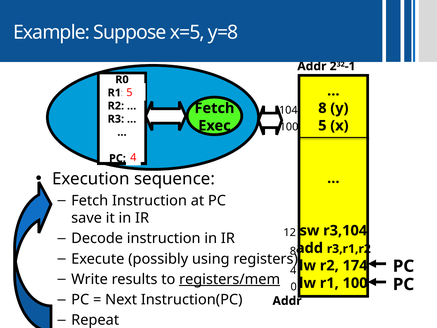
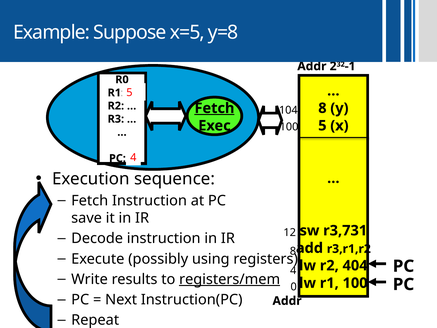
Fetch underline: none -> present (214, 108)
r3,104: r3,104 -> r3,731 (345, 230)
174: 174 -> 404 (355, 265)
